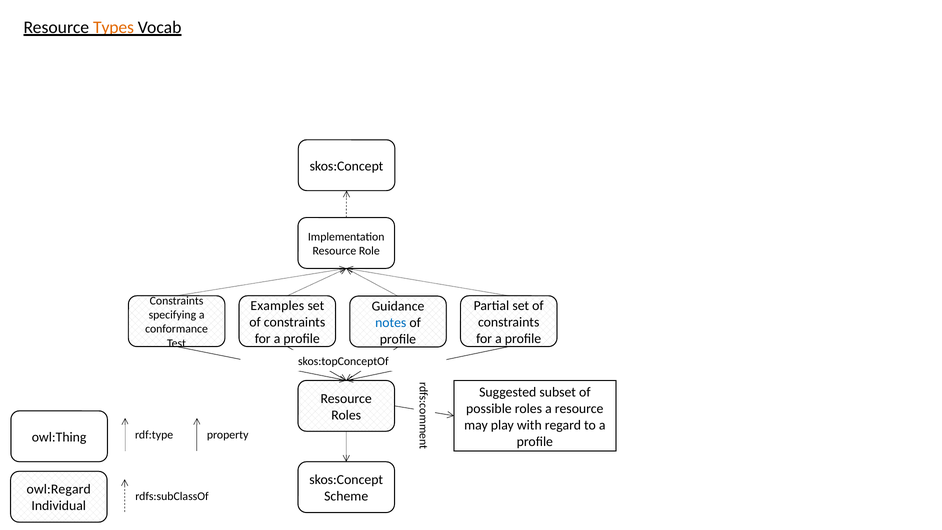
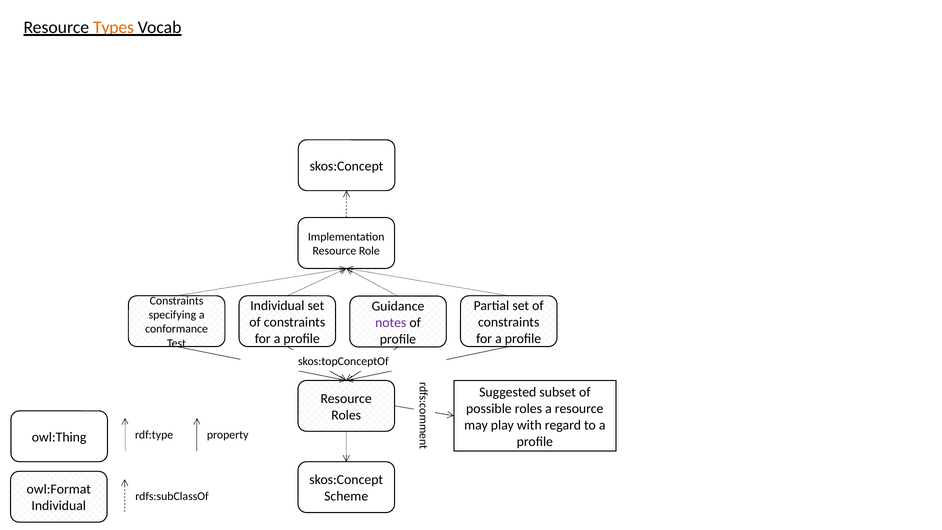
Examples: Examples -> Individual (277, 306)
notes colour: blue -> purple (391, 322)
owl:Regard: owl:Regard -> owl:Format (59, 489)
